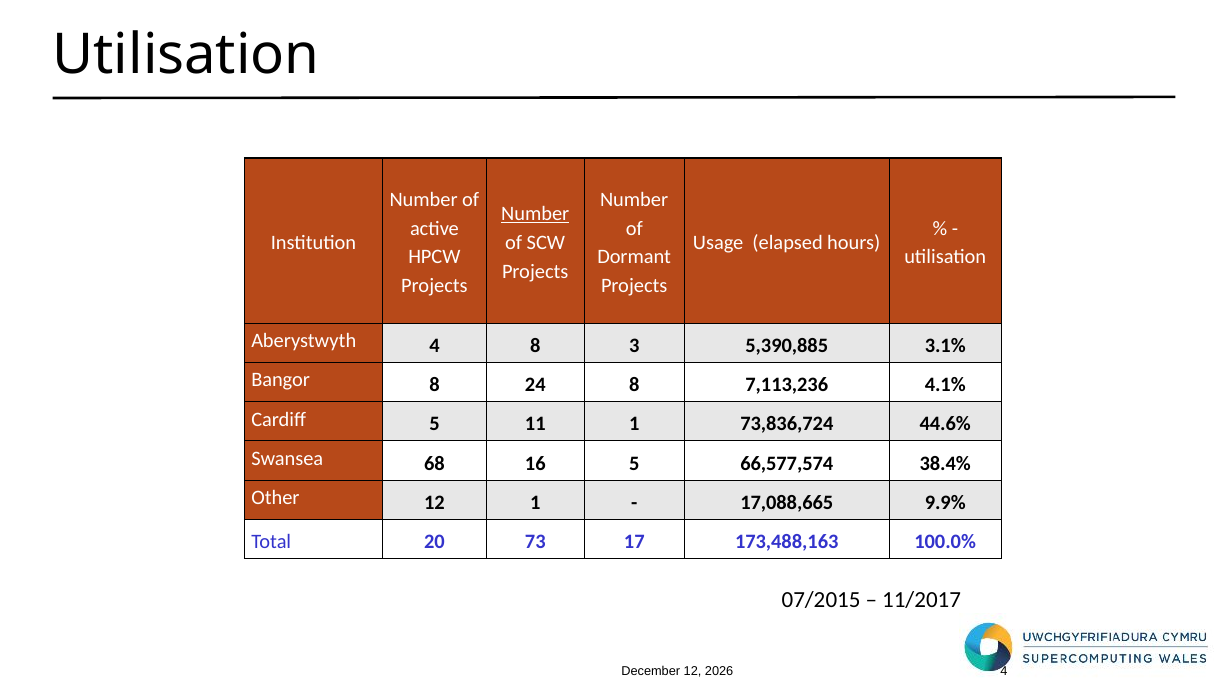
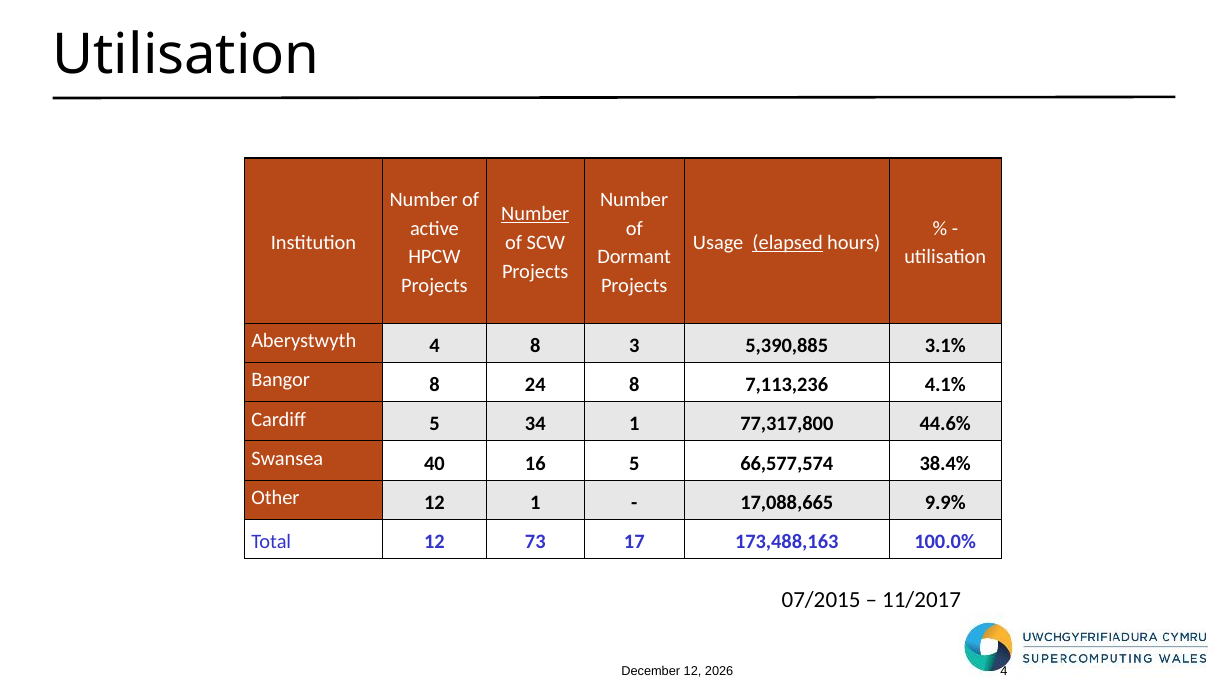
elapsed underline: none -> present (788, 243)
11: 11 -> 34 (535, 424)
73,836,724: 73,836,724 -> 77,317,800 (787, 424)
68: 68 -> 40 (434, 463)
Total 20: 20 -> 12 (434, 542)
